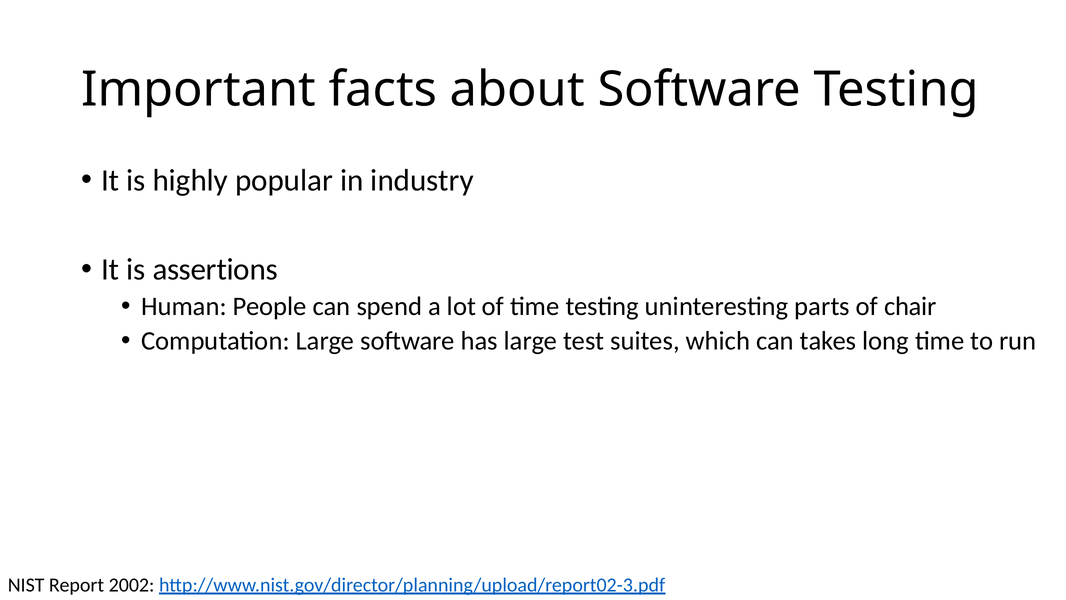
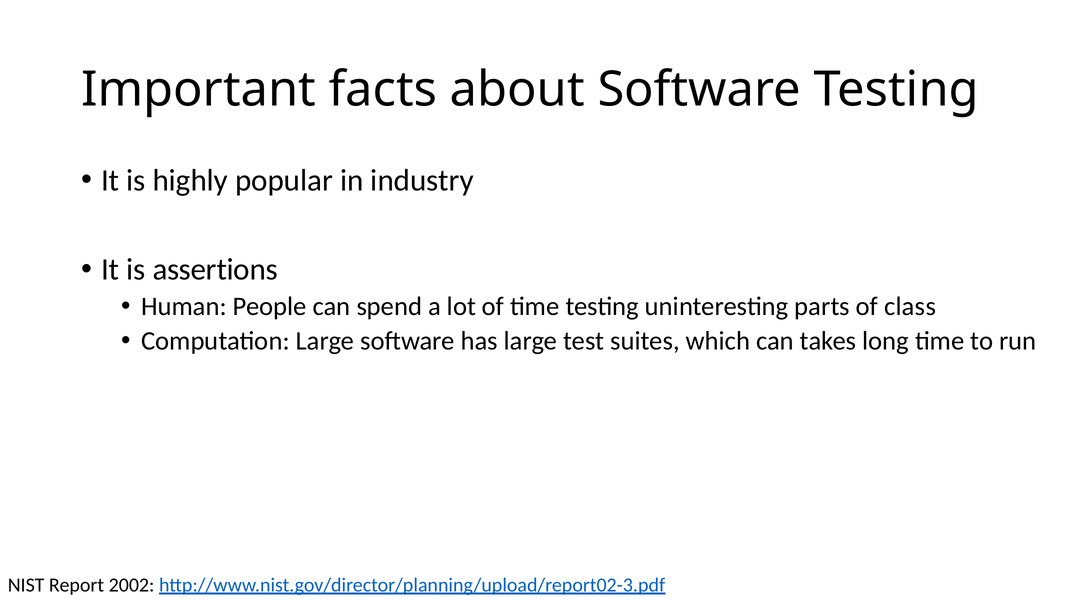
chair: chair -> class (910, 306)
